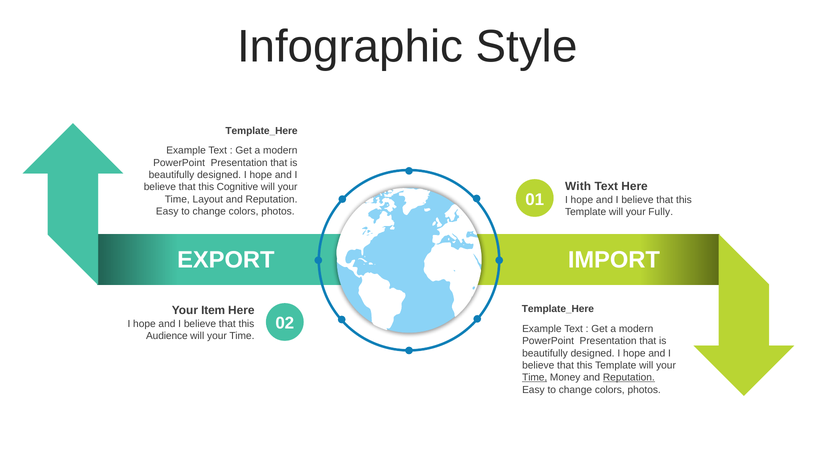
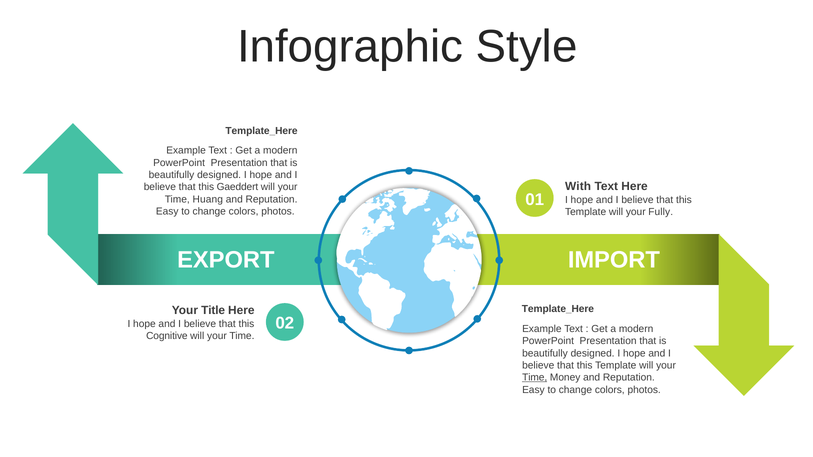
Cognitive: Cognitive -> Gaeddert (237, 187)
Layout: Layout -> Huang (208, 199)
Item: Item -> Title (213, 310)
Audience: Audience -> Cognitive (167, 336)
Reputation underline: present -> none (629, 378)
